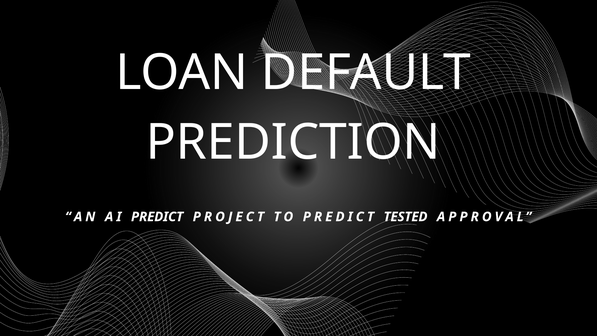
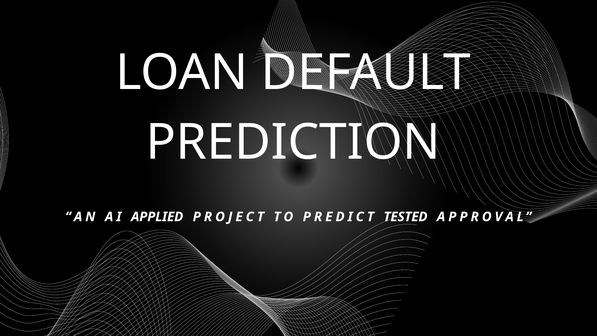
AI PREDICT: PREDICT -> APPLIED (157, 217)
